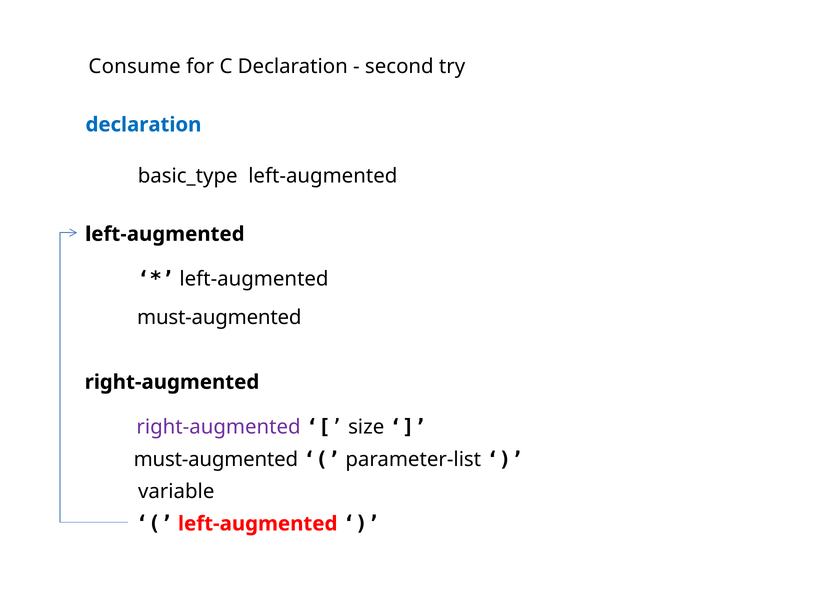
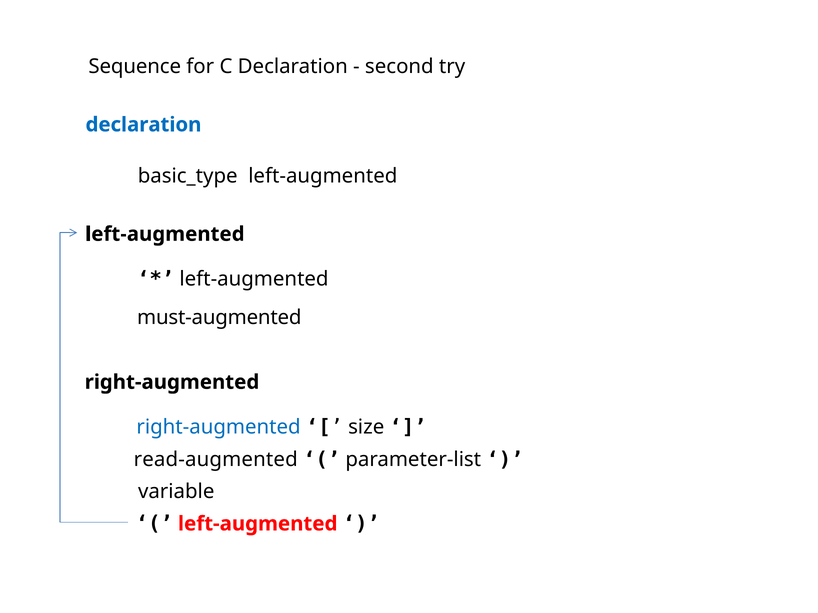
Consume: Consume -> Sequence (135, 67)
right-augmented colour: purple -> blue (219, 428)
must-augmented: must-augmented -> read-augmented (216, 460)
